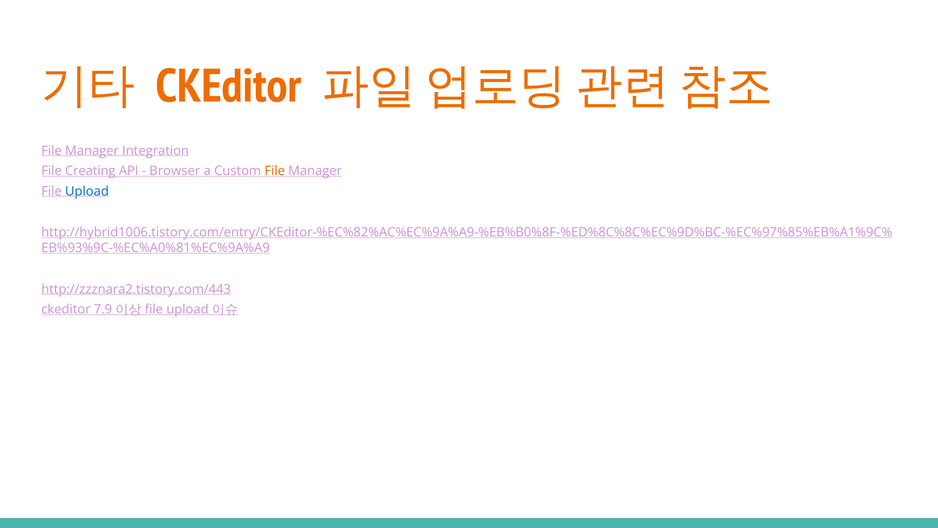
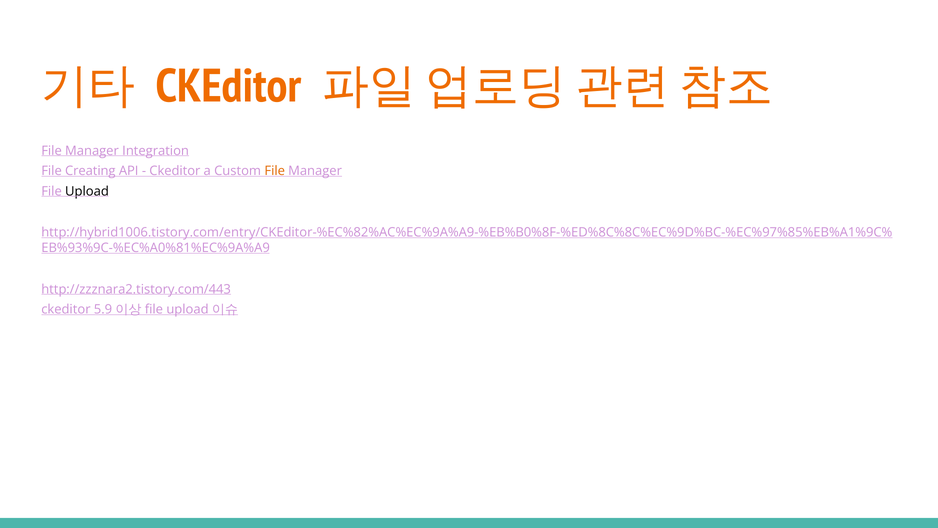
Browser: Browser -> Ckeditor (175, 171)
Upload colour: blue -> black (87, 191)
7.9: 7.9 -> 5.9 (103, 309)
